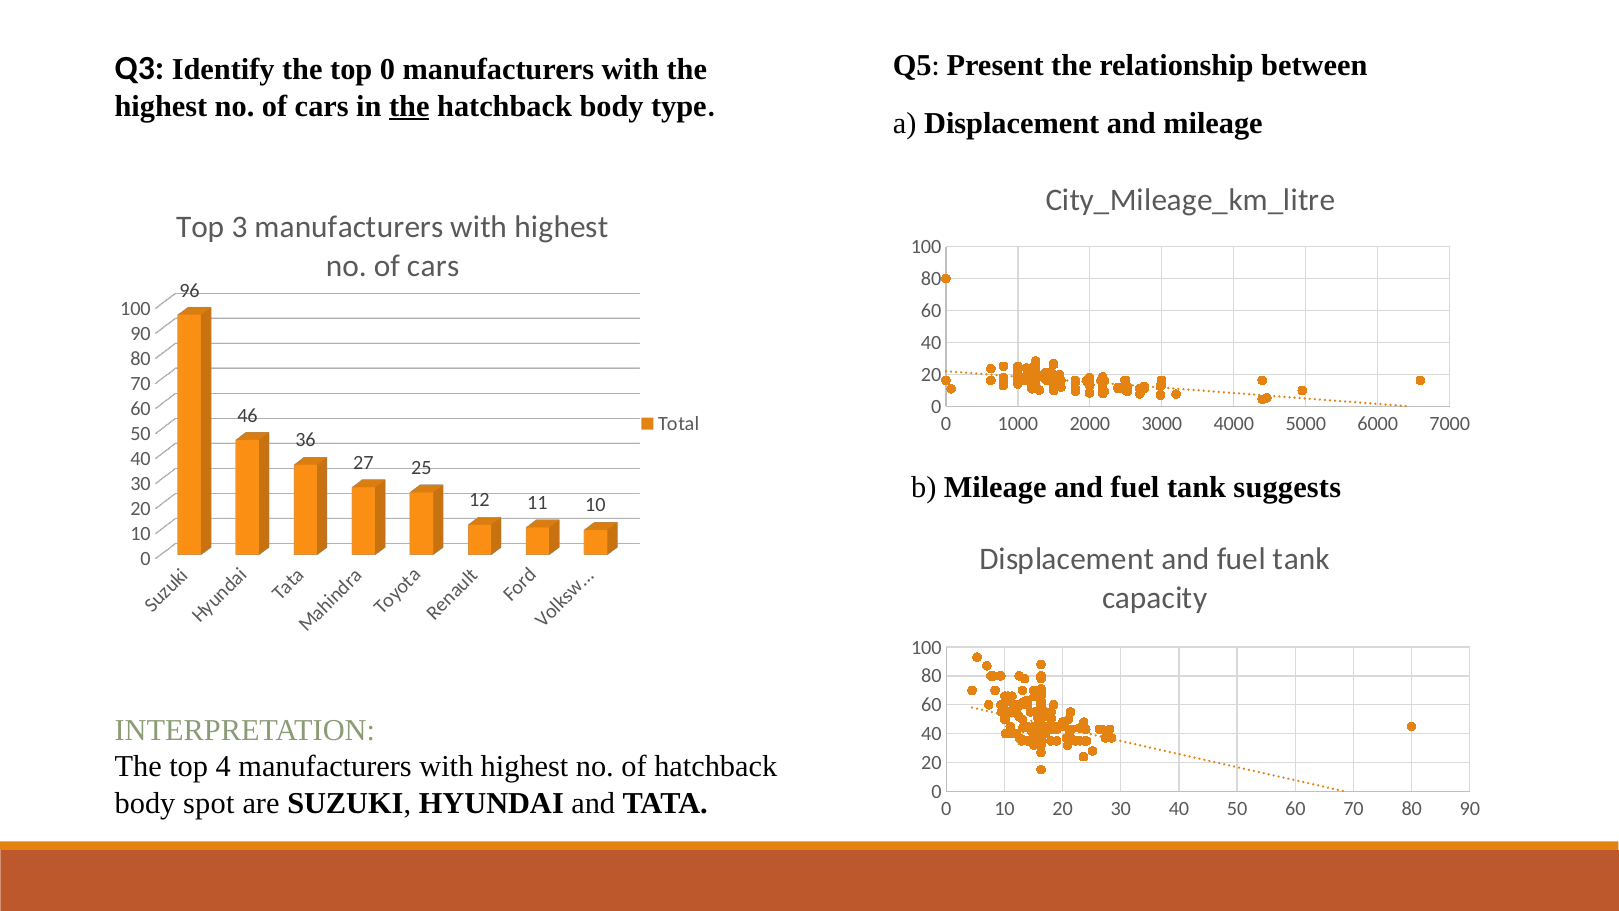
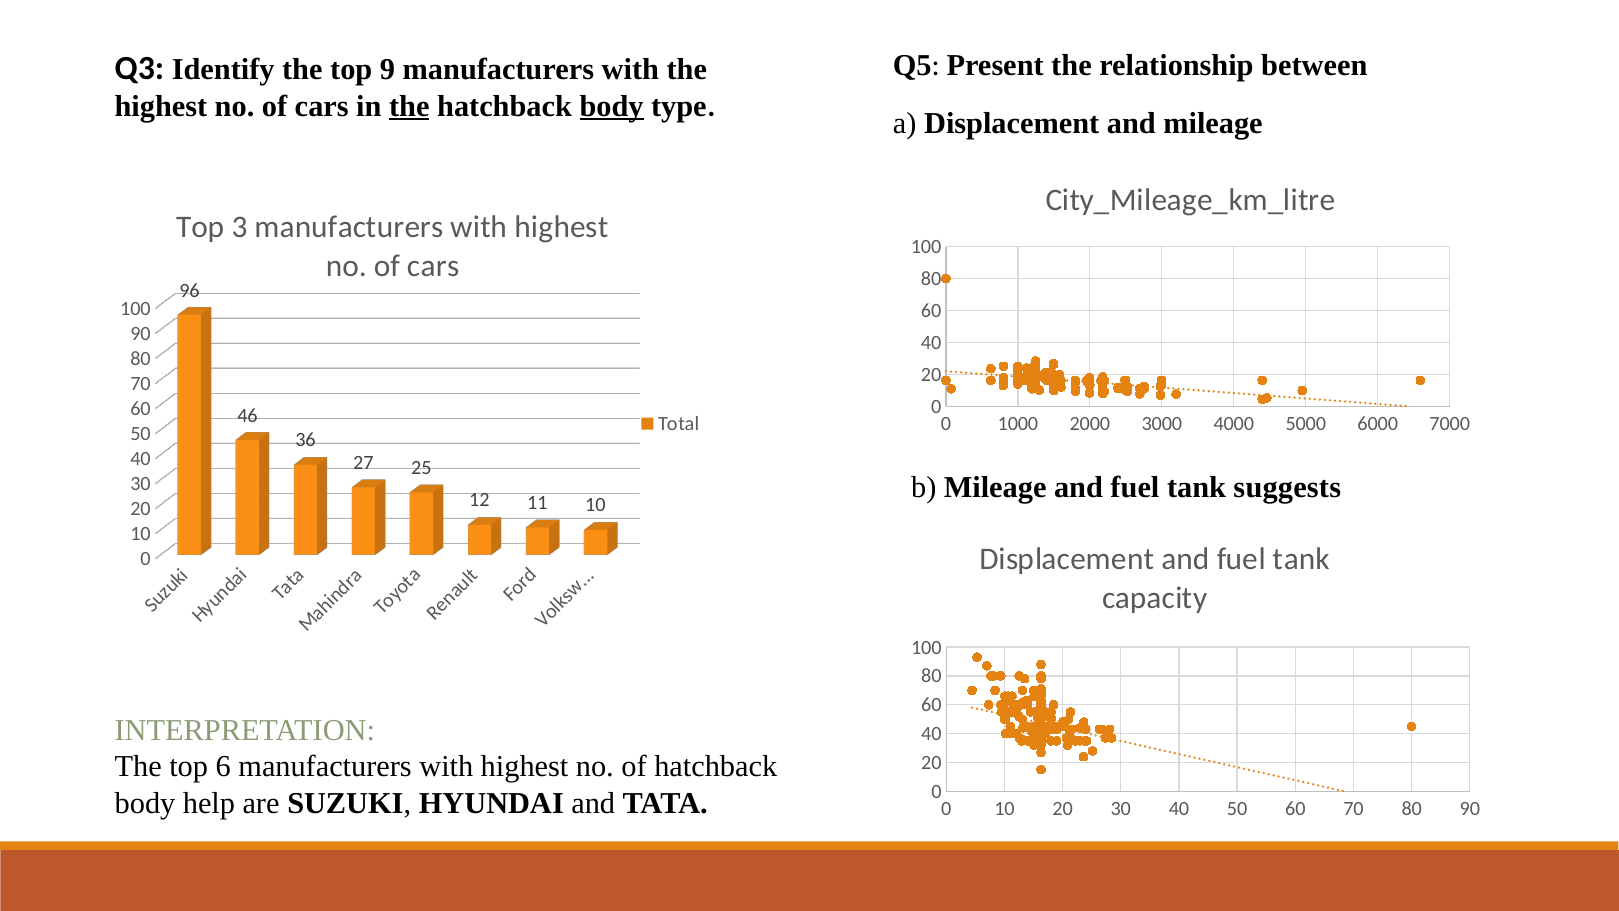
top 0: 0 -> 9 (387, 69)
body underline: none -> present (612, 106)
4: 4 -> 6 (223, 766)
spot: spot -> help (209, 803)
